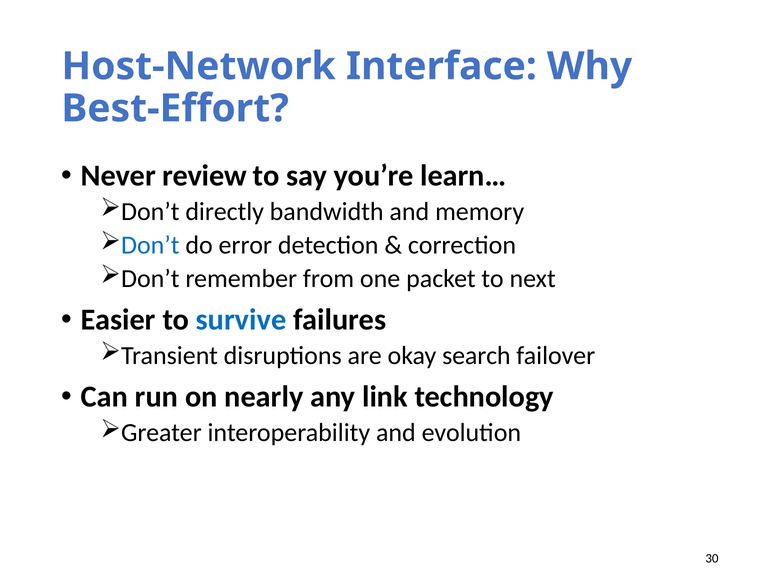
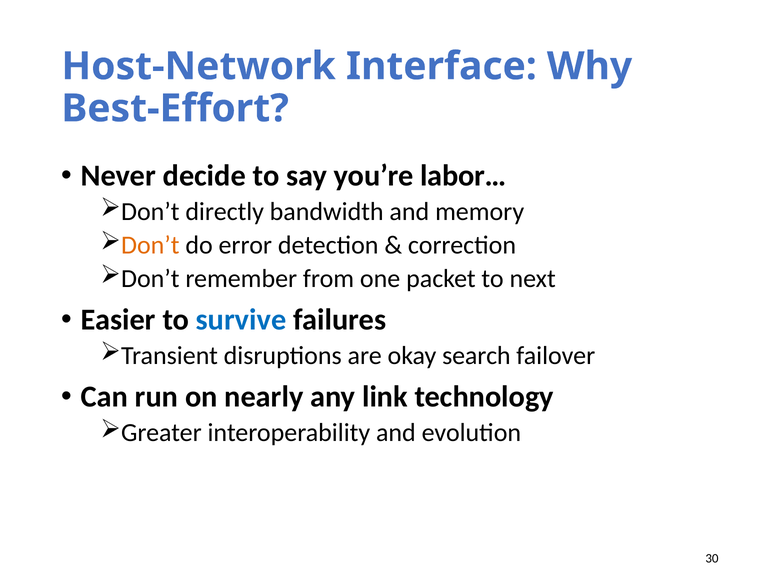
review: review -> decide (204, 176)
learn…: learn… -> labor… (463, 176)
Don’t colour: blue -> orange (150, 245)
